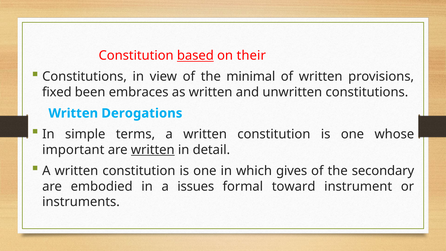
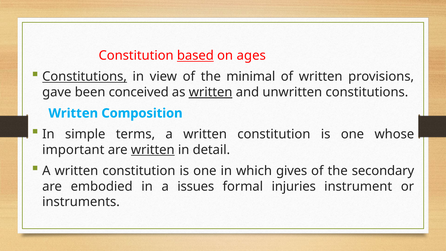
their: their -> ages (251, 56)
Constitutions underline: none -> present (85, 77)
fixed: fixed -> gave (57, 92)
embraces: embraces -> conceived (139, 92)
written underline: none -> present (211, 92)
Derogations: Derogations -> Composition (142, 113)
toward: toward -> injuries (294, 186)
